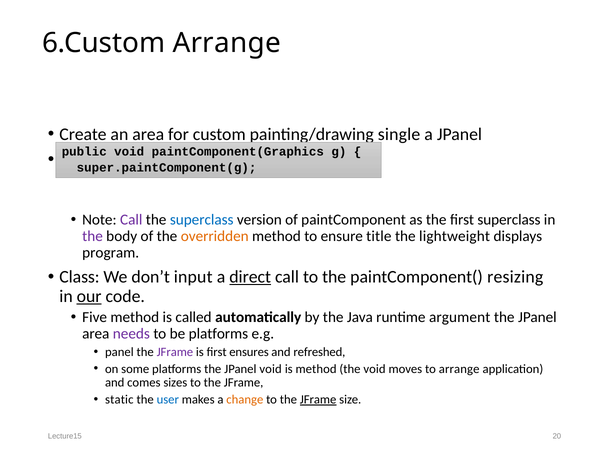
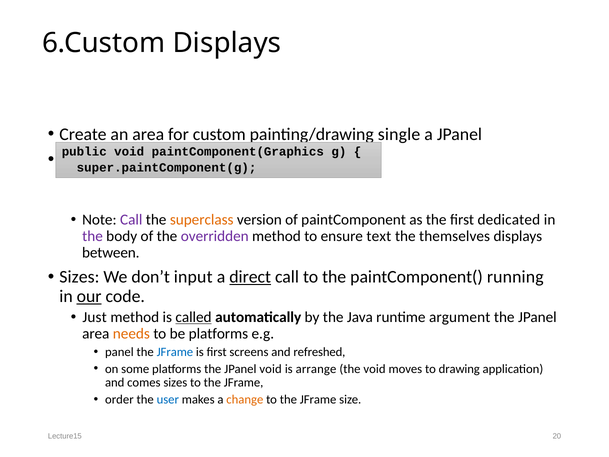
6.Custom Arrange: Arrange -> Displays (227, 43)
superclass colour: blue -> orange (202, 220)
first superclass: superclass -> dedicated (509, 220)
overridden colour: orange -> purple (215, 236)
title: title -> text (379, 236)
lightweight: lightweight -> themselves (455, 236)
program: program -> between (111, 253)
Class: Class -> Sizes (79, 277)
resizing: resizing -> running (515, 277)
Five: Five -> Just (95, 317)
called underline: none -> present (194, 317)
needs colour: purple -> orange (131, 333)
JFrame colour: purple -> blue (175, 352)
ensures: ensures -> screens (249, 352)
is method: method -> arrange (316, 369)
to arrange: arrange -> drawing (459, 369)
static: static -> order (119, 399)
JFrame underline: present -> none (318, 399)
